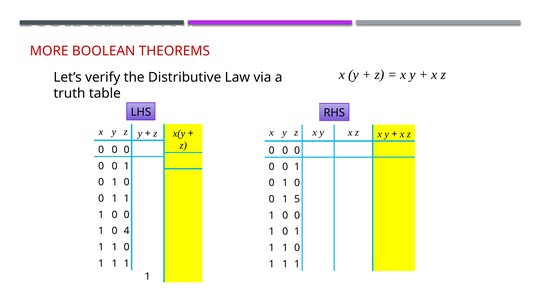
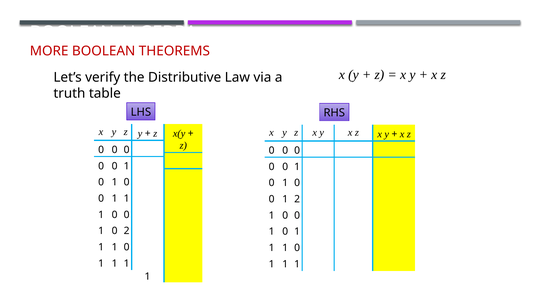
1 5: 5 -> 2 (297, 199)
0 4: 4 -> 2 (127, 231)
